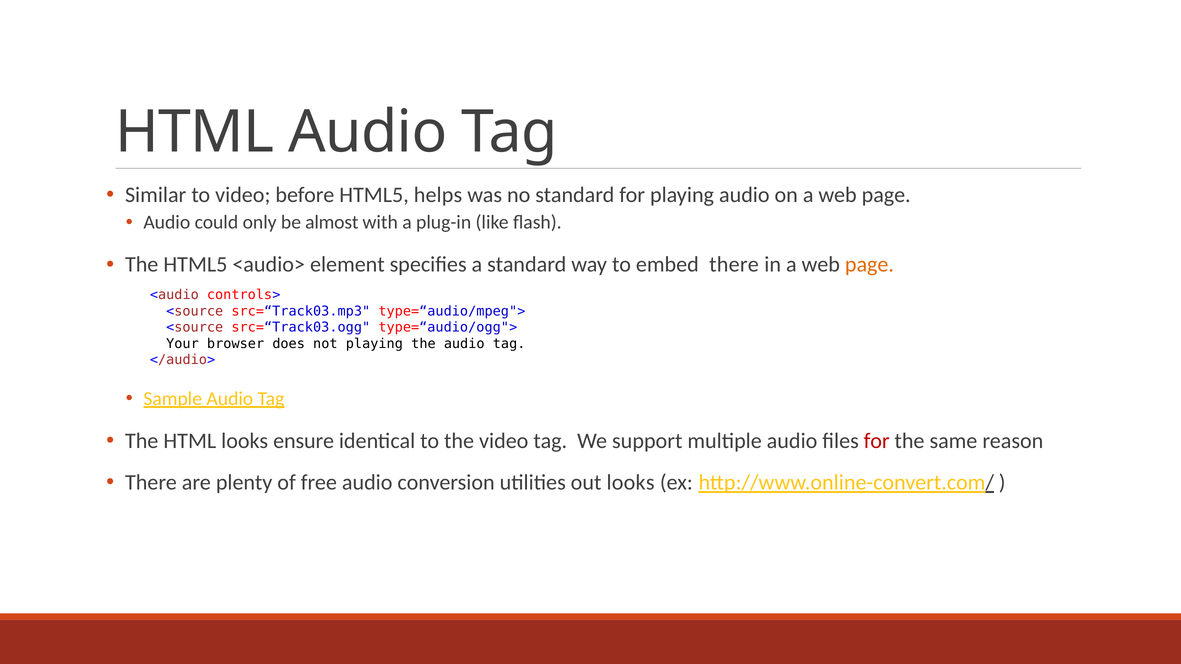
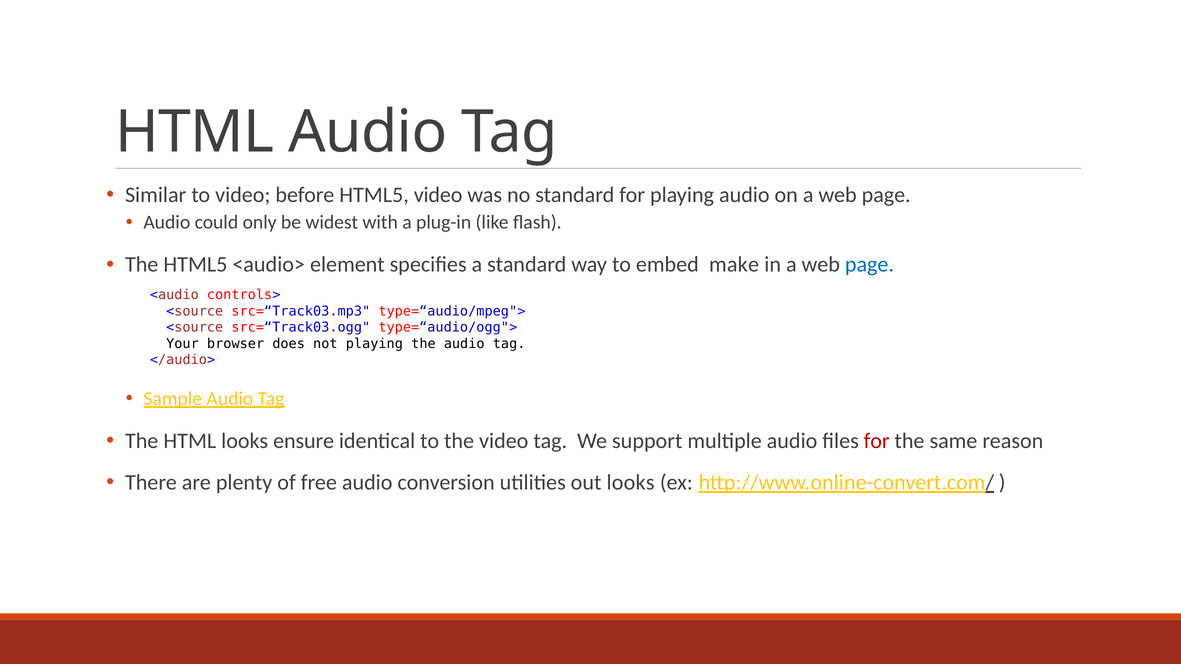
HTML5 helps: helps -> video (438, 195)
almost: almost -> widest (332, 223)
embed there: there -> make (734, 265)
page colour: orange -> blue (869, 265)
